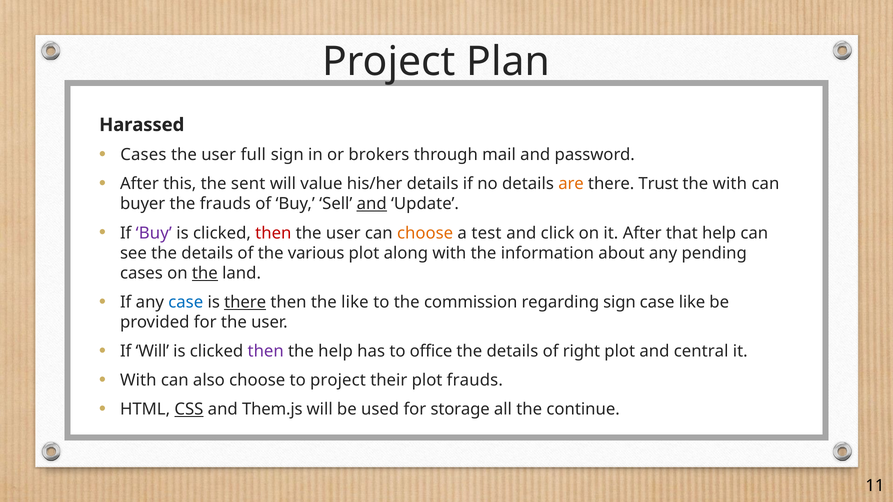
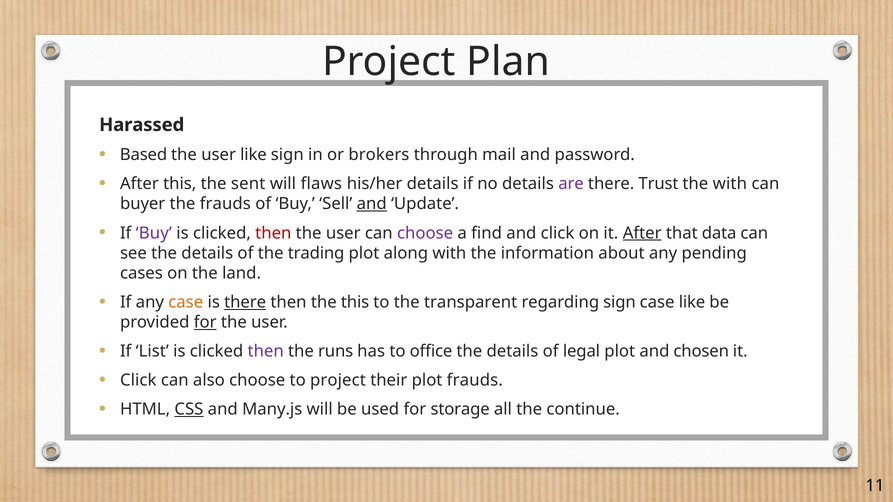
Cases: Cases -> Based (144, 155)
user full: full -> like (253, 155)
value: value -> flaws (321, 184)
are colour: orange -> purple (571, 184)
choose colour: orange -> purple (425, 233)
test: test -> find (487, 233)
After underline: none -> present (642, 233)
that help: help -> data (719, 233)
various: various -> trading (316, 253)
the underline: present -> none (205, 273)
case colour: blue -> orange (186, 302)
the like: like -> this (355, 302)
commission: commission -> transparent (471, 302)
for underline: none -> present (205, 322)
If Will: Will -> List (152, 351)
the help: help -> runs (336, 351)
right: right -> legal (581, 351)
central: central -> chosen (701, 351)
With: With -> Click (138, 380)
Them.js: Them.js -> Many.js (272, 410)
